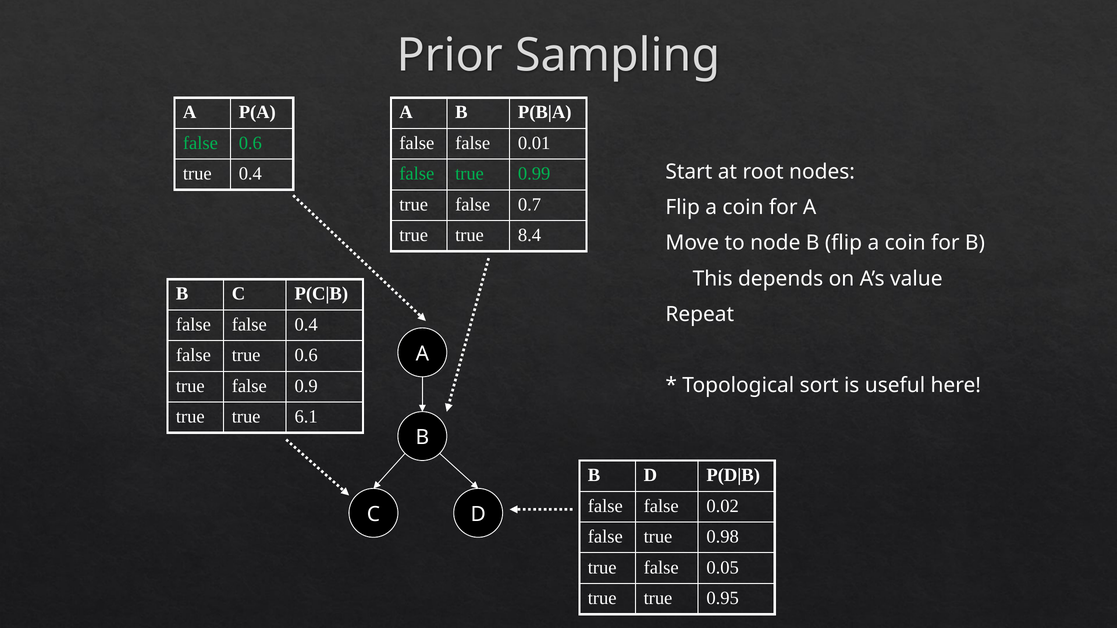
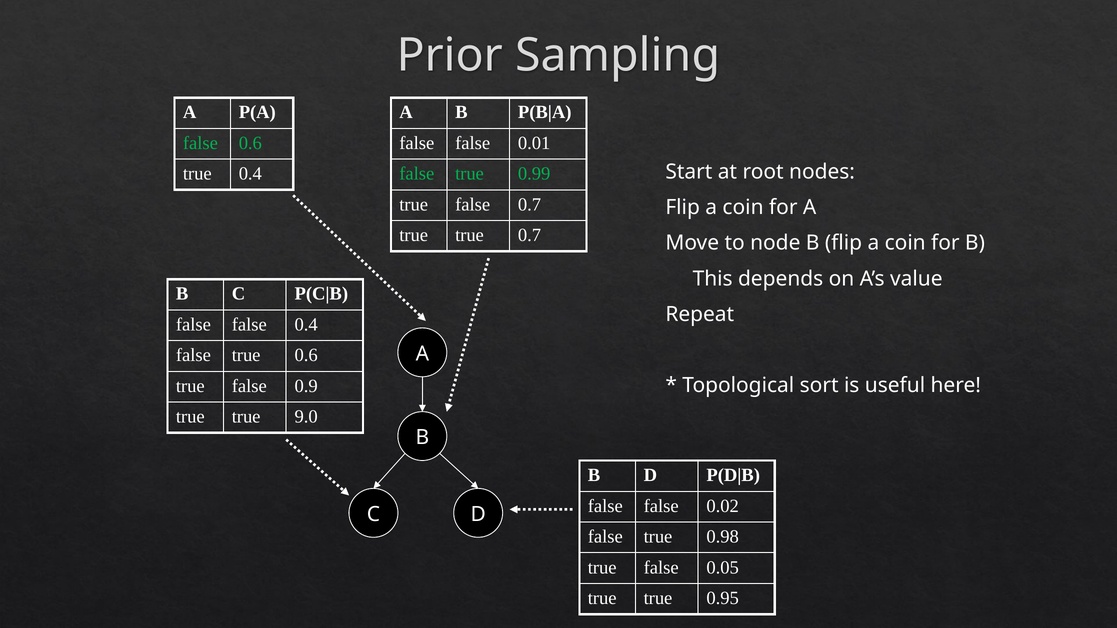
true 8.4: 8.4 -> 0.7 (530, 235)
6.1: 6.1 -> 9.0 (306, 417)
